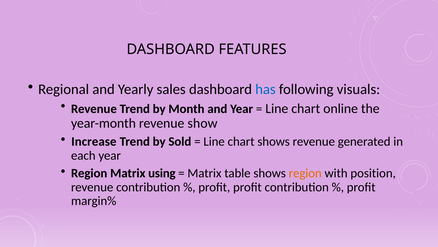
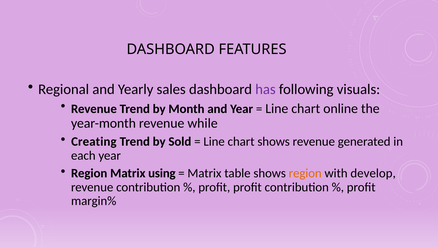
has colour: blue -> purple (265, 89)
show: show -> while (203, 123)
Increase: Increase -> Creating (94, 141)
position: position -> develop (373, 173)
